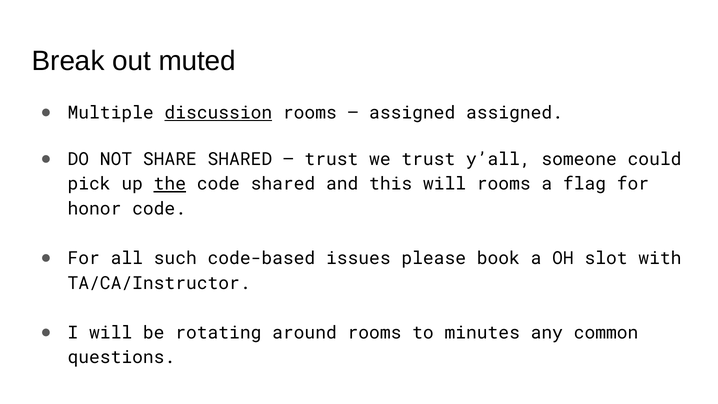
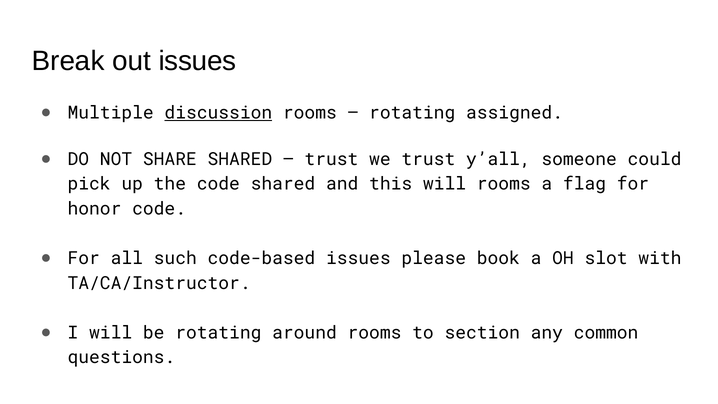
out muted: muted -> issues (197, 61)
assigned: assigned -> rotating (412, 113)
the underline: present -> none (170, 184)
minutes: minutes -> section (482, 333)
